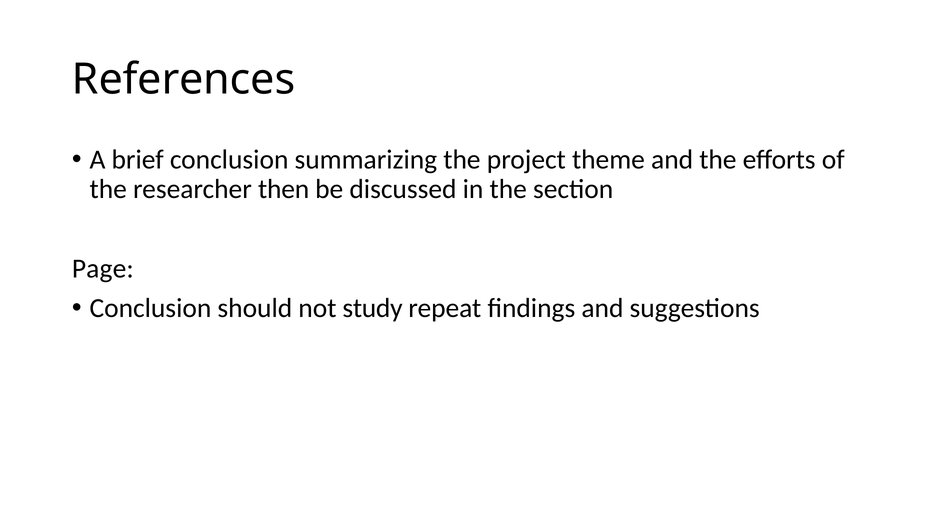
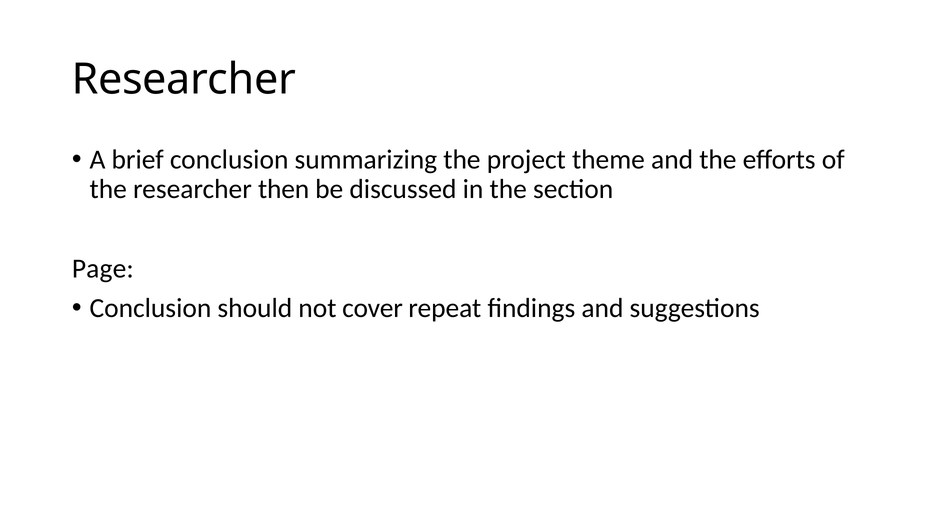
References: References -> Researcher (184, 79)
study: study -> cover (372, 308)
